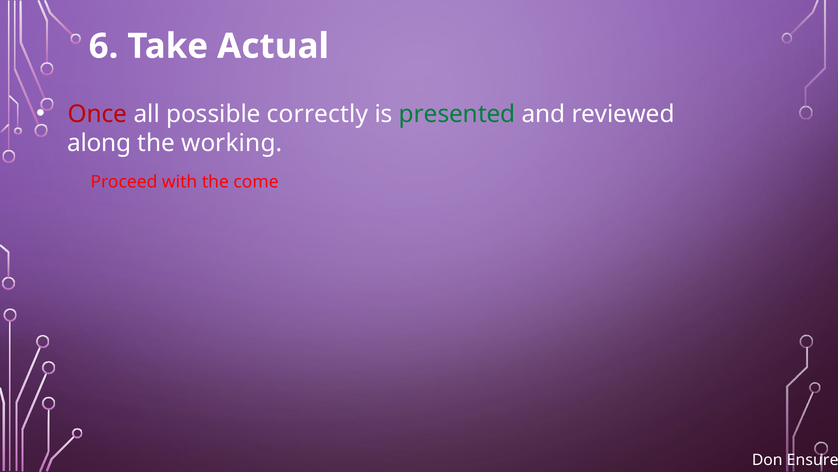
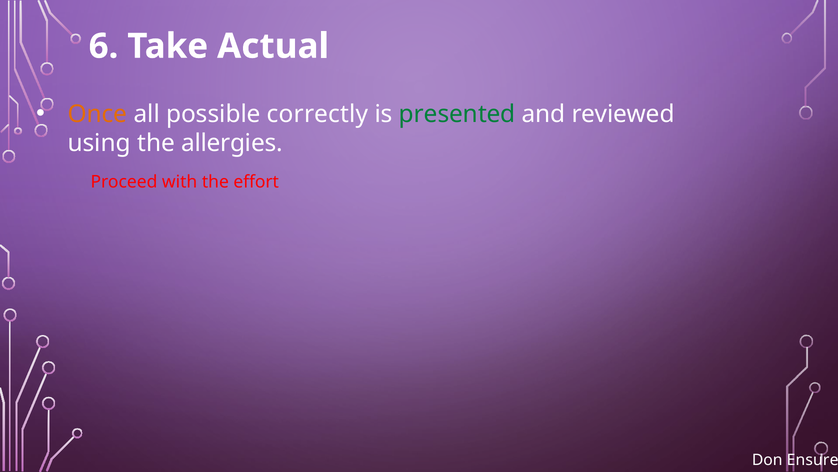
Once colour: red -> orange (97, 114)
along: along -> using (99, 143)
working: working -> allergies (232, 143)
come: come -> effort (256, 182)
